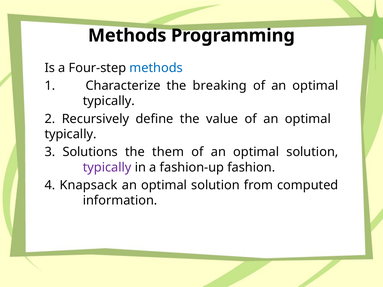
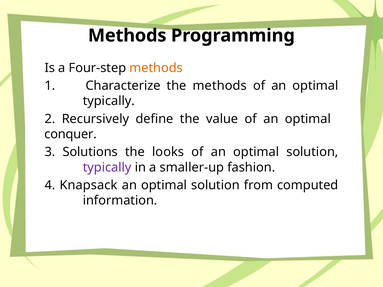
methods colour: blue -> orange (156, 68)
the breaking: breaking -> methods (220, 86)
typically: typically -> conquer (71, 134)
them: them -> looks (168, 152)
fashion-up: fashion-up -> smaller-up (192, 167)
